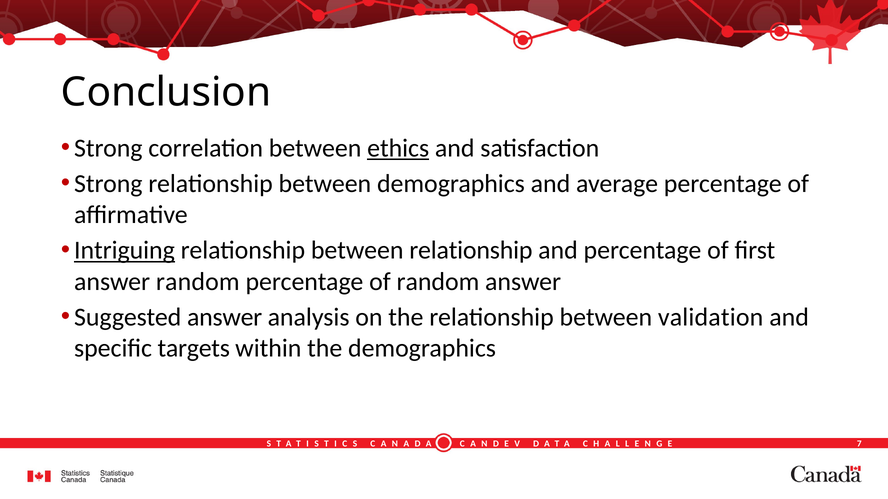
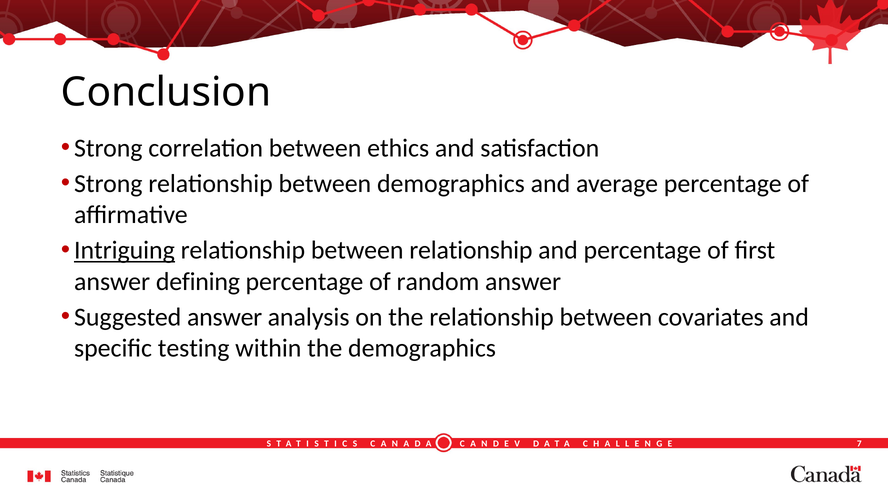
ethics underline: present -> none (398, 148)
answer random: random -> defining (198, 282)
validation: validation -> covariates (711, 317)
targets: targets -> testing (194, 349)
